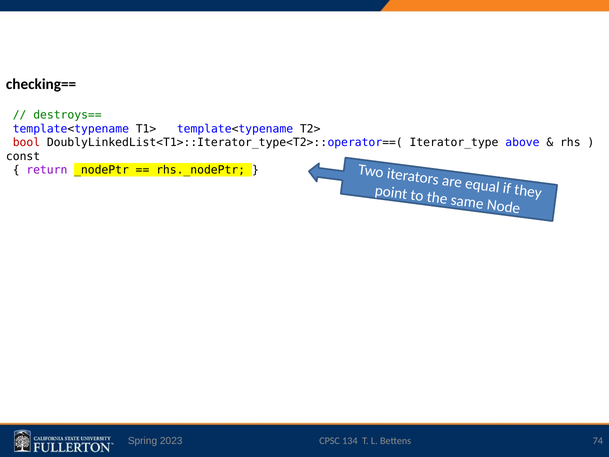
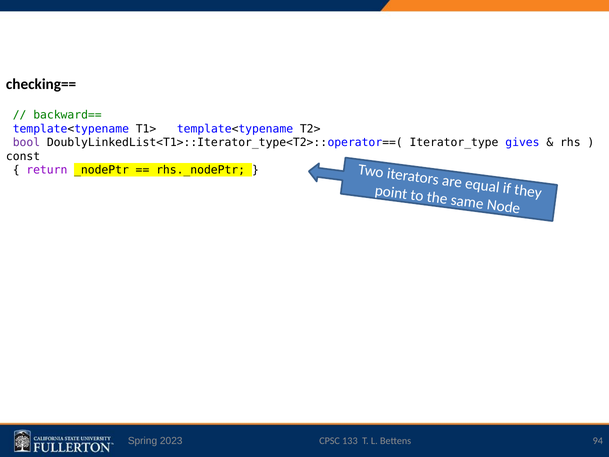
destroys==: destroys== -> backward== (67, 115)
bool colour: red -> purple (26, 143)
above: above -> gives (522, 143)
134: 134 -> 133 (350, 441)
74: 74 -> 94 (598, 441)
